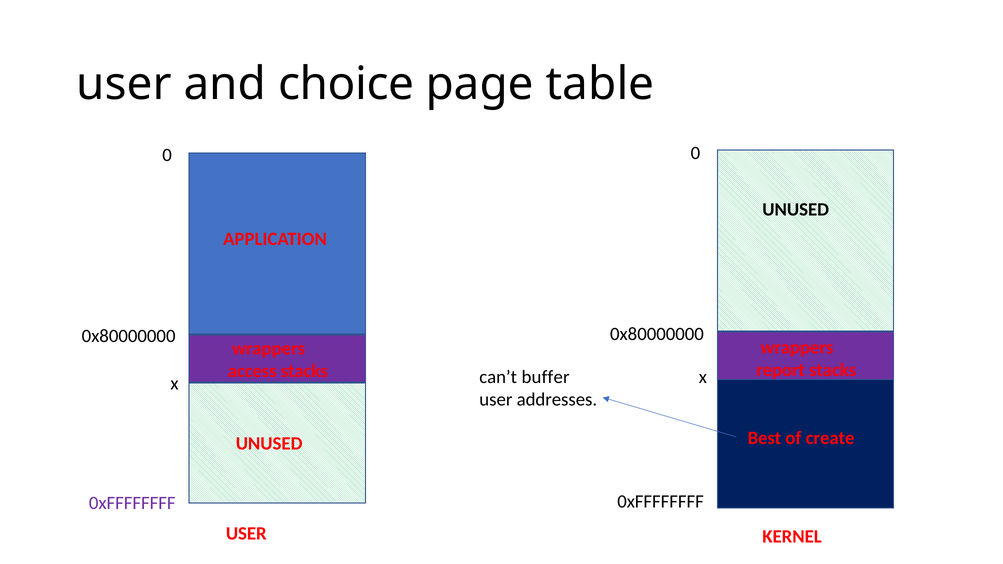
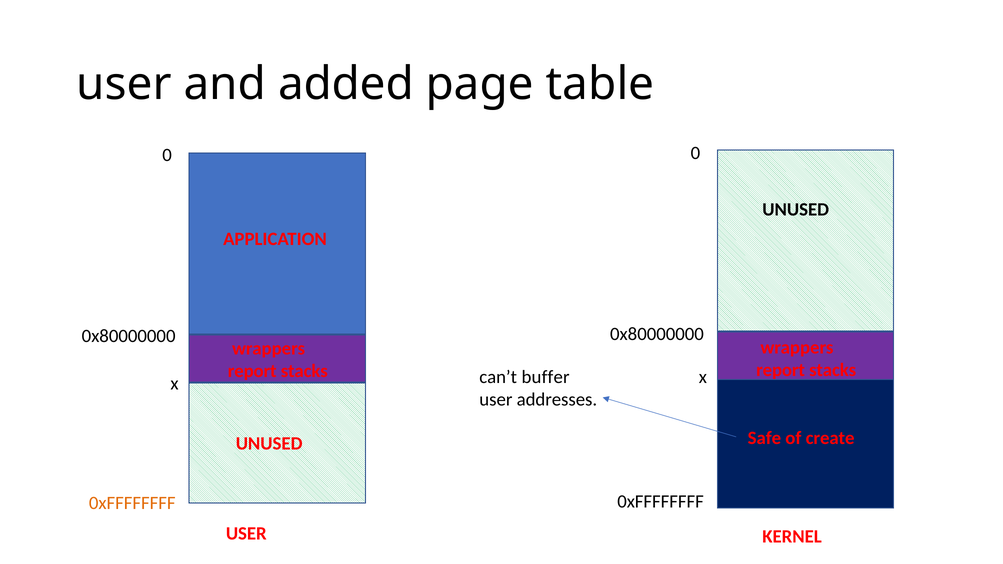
choice: choice -> added (346, 84)
access: access -> report (252, 371)
Best: Best -> Safe (764, 438)
0xFFFFFFFF colour: purple -> orange (132, 503)
